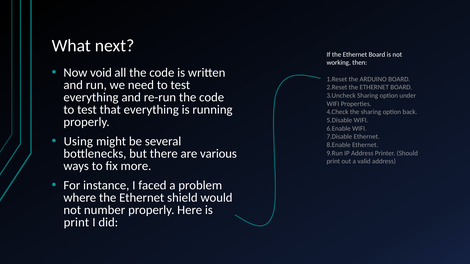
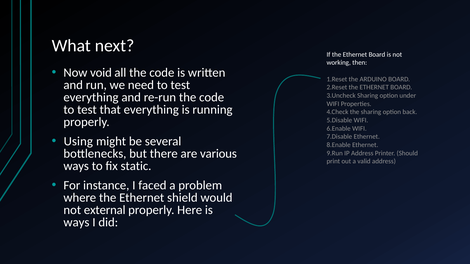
more: more -> static (136, 166)
number: number -> external (105, 210)
print: print -> ways (76, 223)
